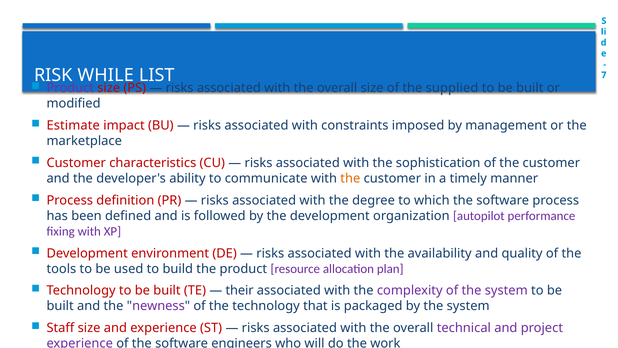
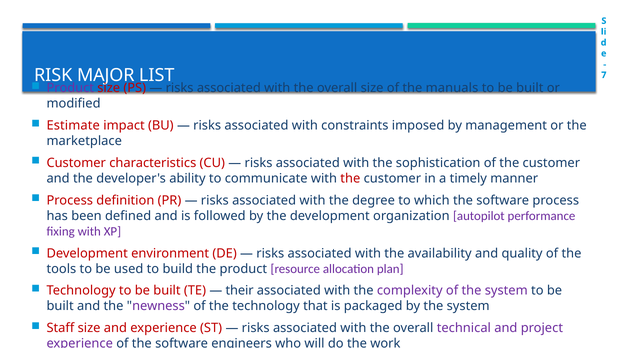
WHILE: WHILE -> MAJOR (106, 75)
supplied: supplied -> manuals (452, 88)
the colour: orange -> red (350, 178)
